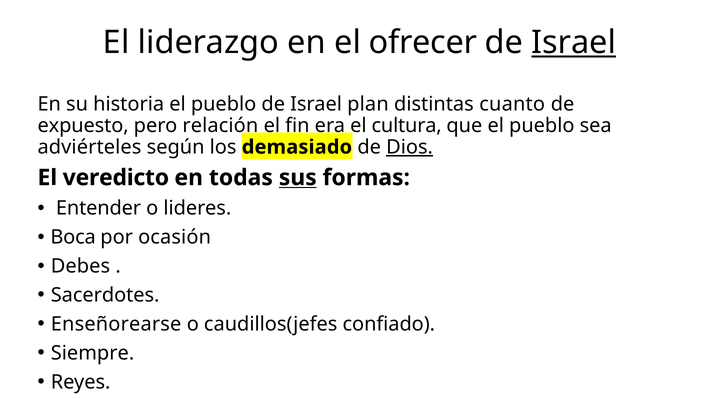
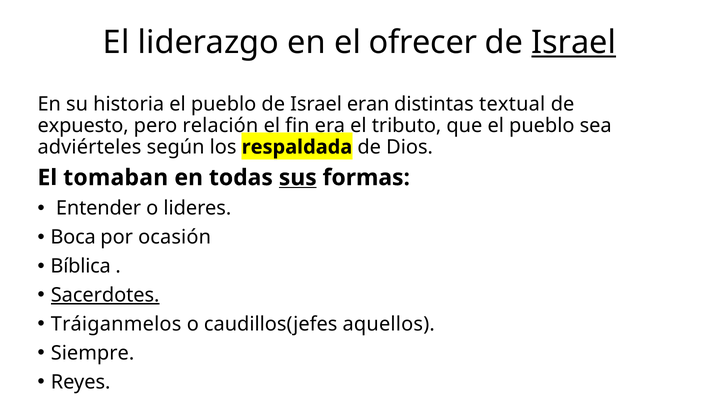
plan: plan -> eran (368, 104)
cuanto: cuanto -> textual (512, 104)
cultura: cultura -> tributo (407, 126)
demasiado: demasiado -> respaldada (297, 147)
Dios underline: present -> none (410, 147)
veredicto: veredicto -> tomaban (116, 178)
Debes: Debes -> Bíblica (81, 266)
Sacerdotes underline: none -> present (105, 295)
Enseñorearse: Enseñorearse -> Tráiganmelos (116, 324)
confiado: confiado -> aquellos (389, 324)
